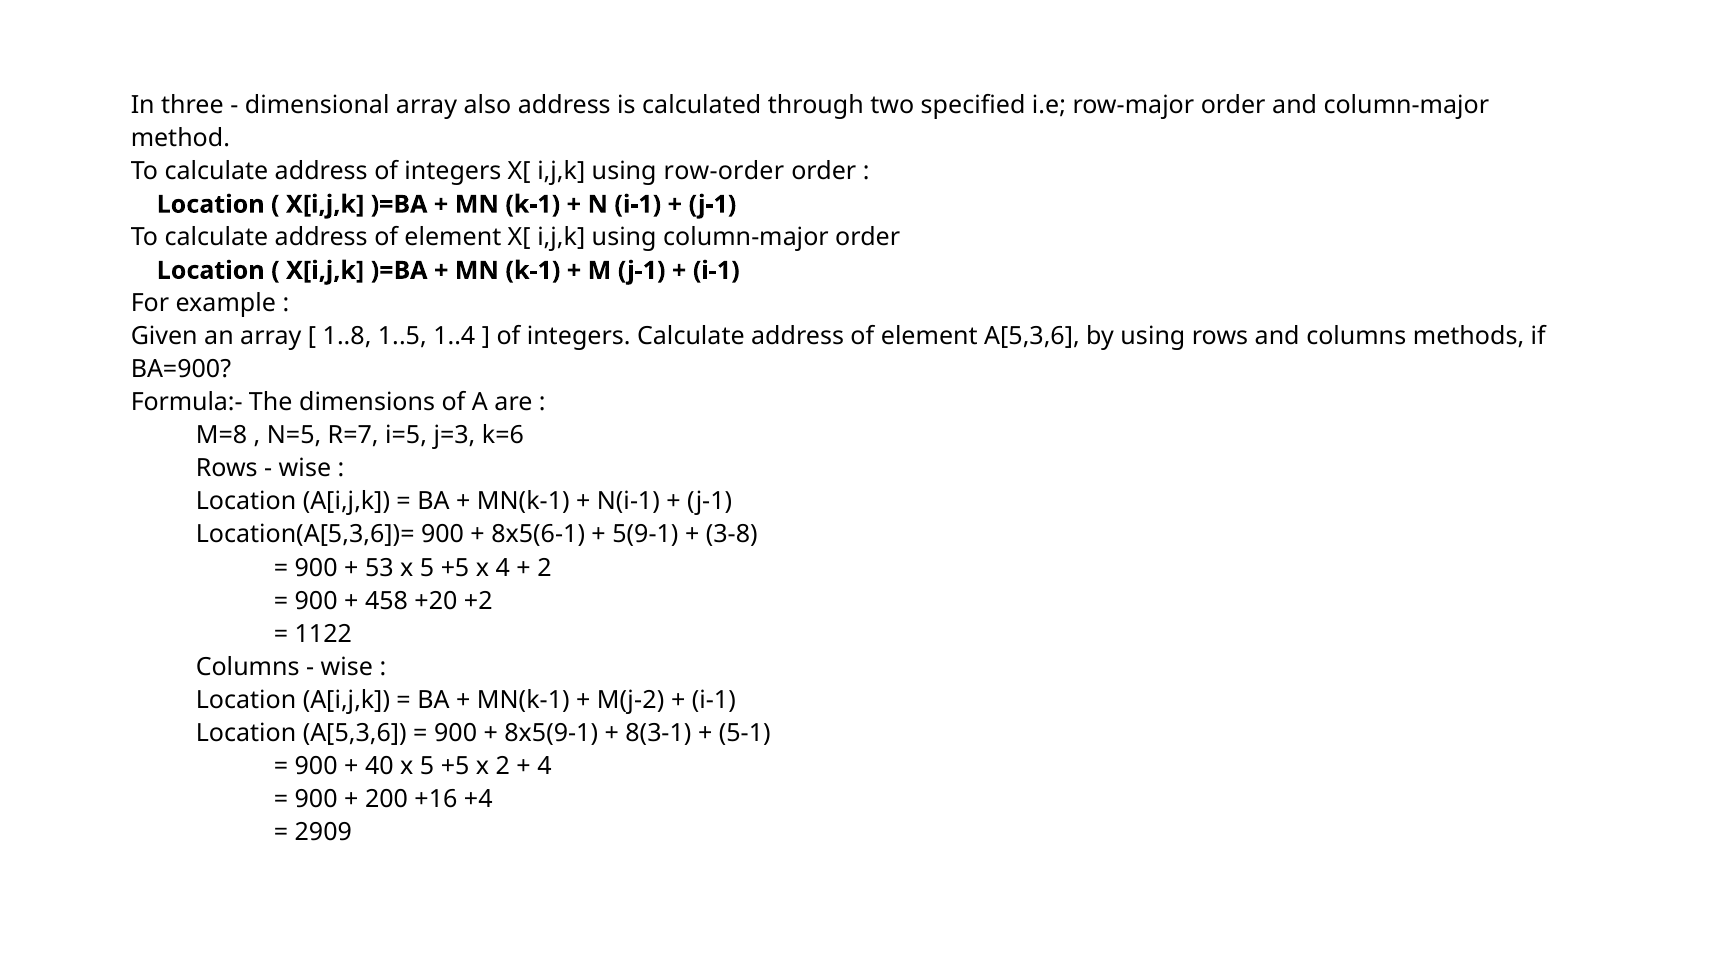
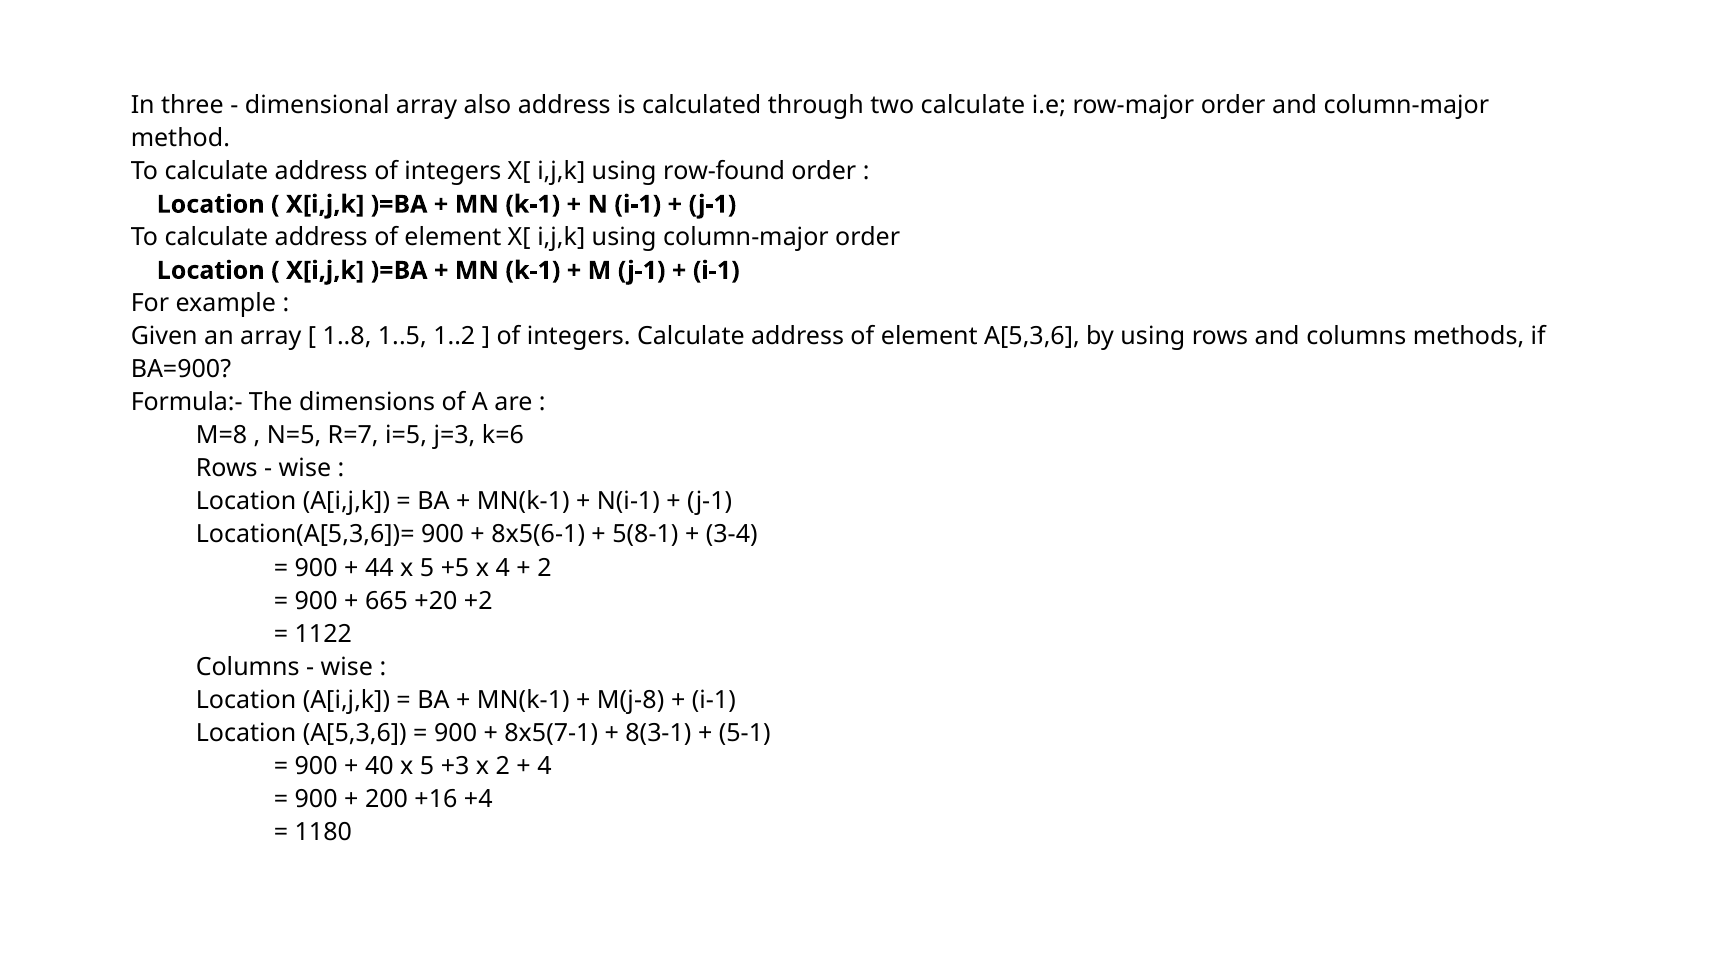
two specified: specified -> calculate (973, 105)
row-order: row-order -> row-found (724, 171)
1..4: 1..4 -> 1..2 (454, 336)
5(9-1: 5(9-1 -> 5(8-1 (645, 535)
3-8: 3-8 -> 3-4 (732, 535)
53: 53 -> 44 (379, 568)
458: 458 -> 665 (386, 601)
M(j-2: M(j-2 -> M(j-8 (631, 700)
8x5(9-1: 8x5(9-1 -> 8x5(7-1 (551, 733)
40 x 5 +5: +5 -> +3 (455, 766)
2909: 2909 -> 1180 (323, 832)
